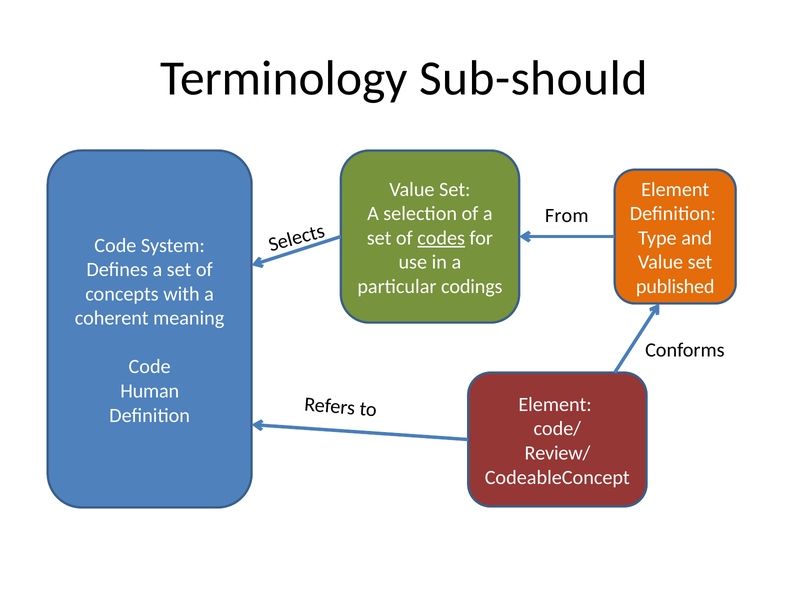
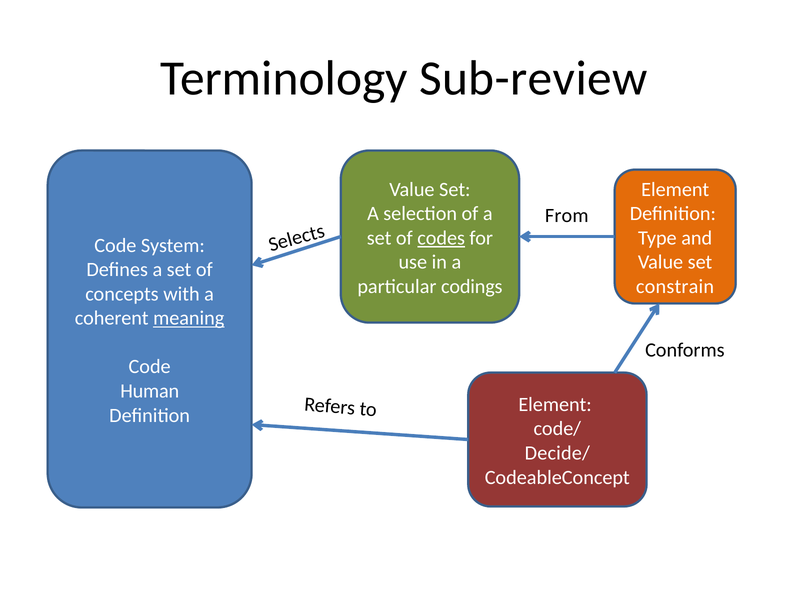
Sub-should: Sub-should -> Sub-review (533, 78)
published: published -> constrain (675, 286)
meaning underline: none -> present (189, 318)
Review/: Review/ -> Decide/ (557, 453)
